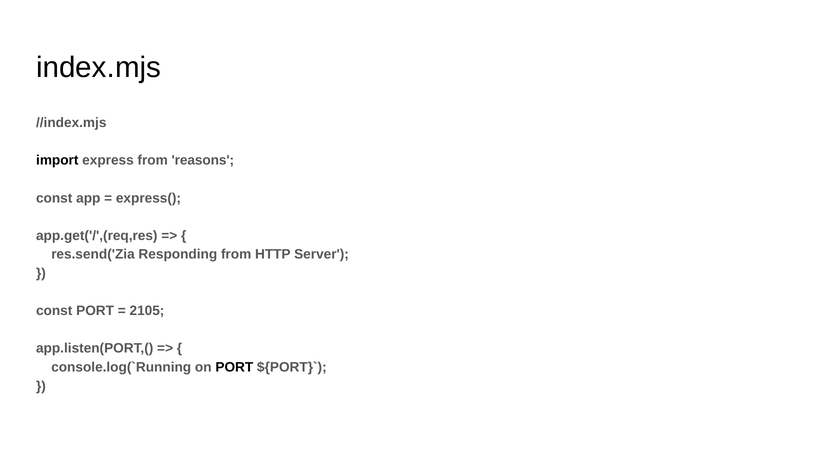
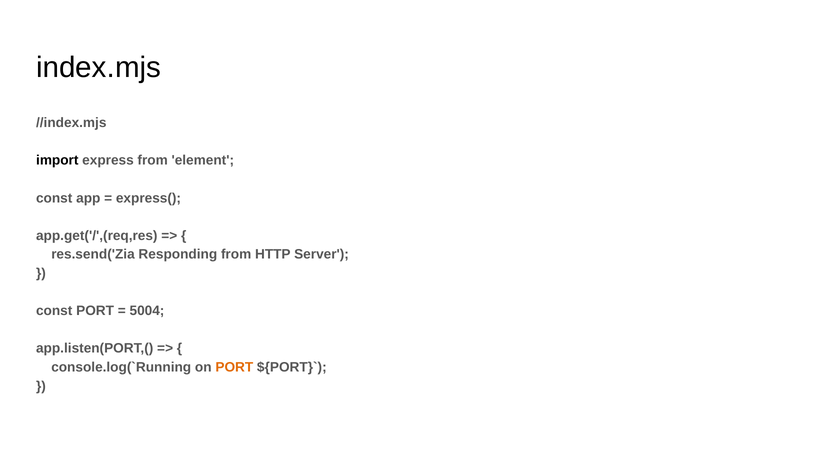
reasons: reasons -> element (203, 161)
2105: 2105 -> 5004 (147, 311)
PORT colour: black -> orange (234, 368)
